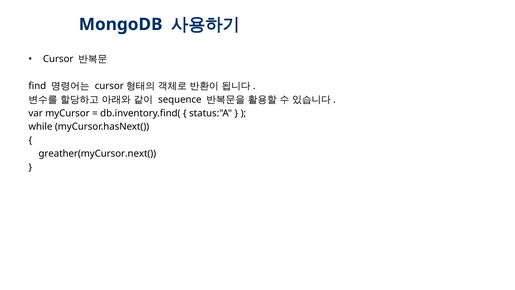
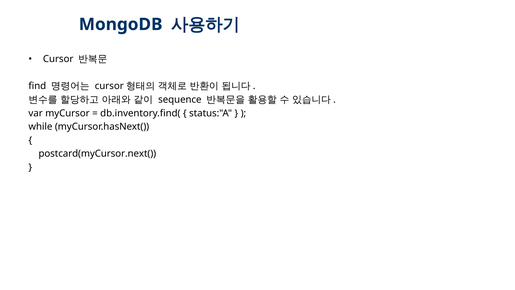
greather(myCursor.next(: greather(myCursor.next( -> postcard(myCursor.next( (97, 154)
